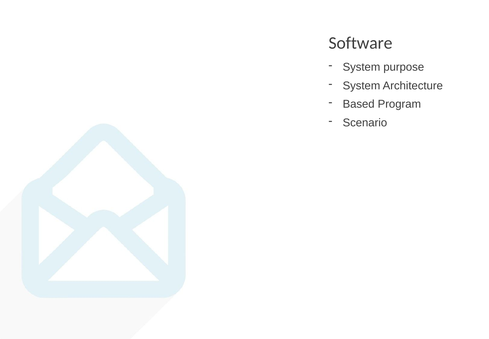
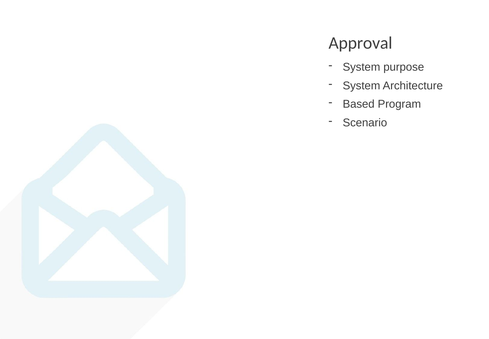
Software: Software -> Approval (360, 43)
